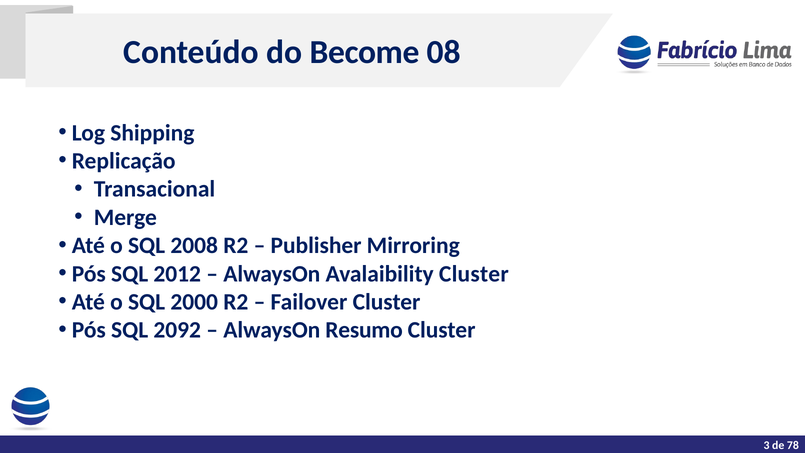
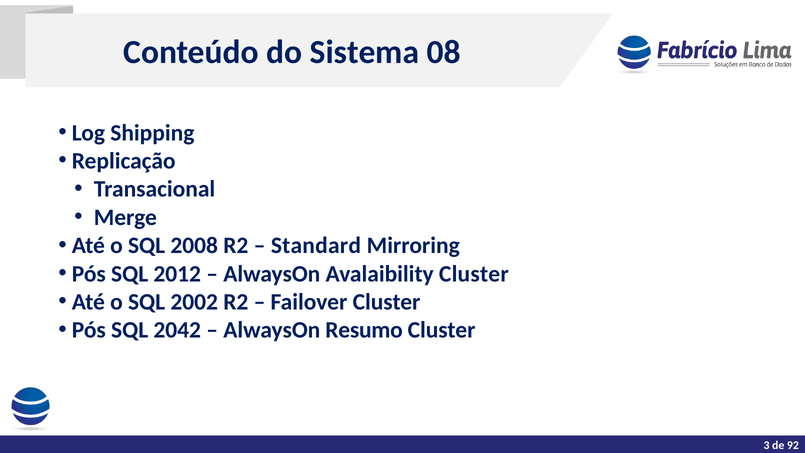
Become: Become -> Sistema (365, 52)
Publisher: Publisher -> Standard (316, 246)
2000: 2000 -> 2002 (194, 302)
2092: 2092 -> 2042 (177, 330)
78: 78 -> 92 (793, 445)
